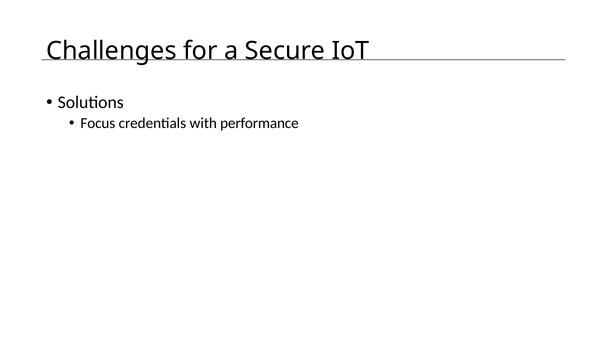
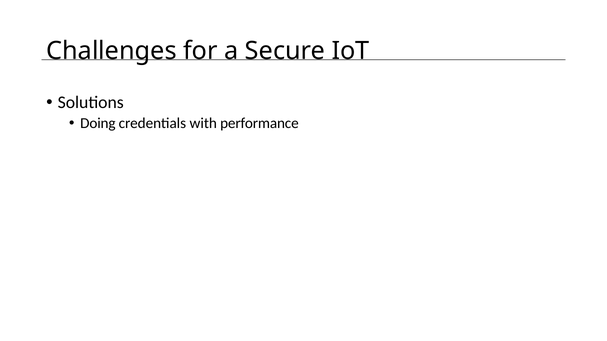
Focus: Focus -> Doing (98, 124)
